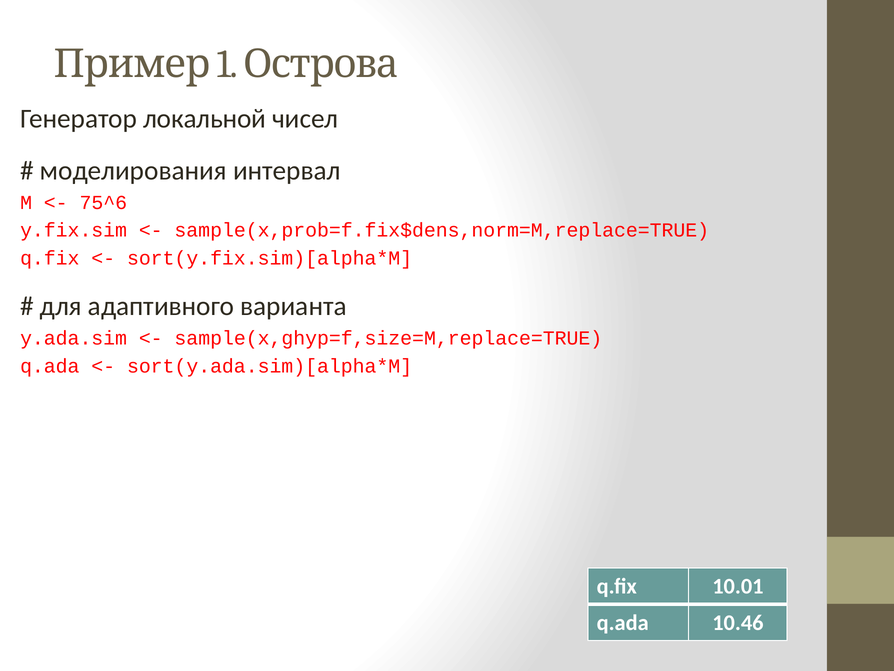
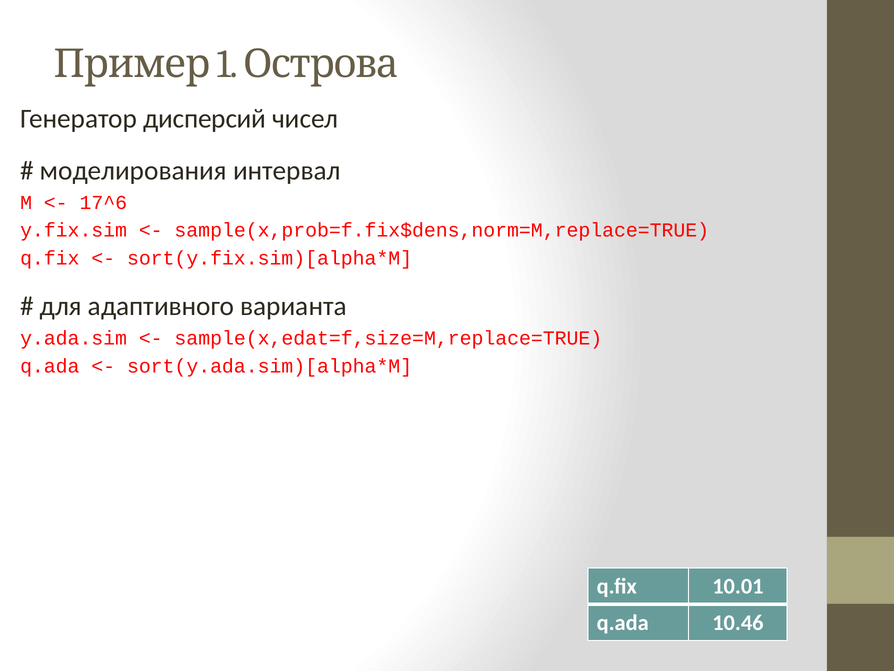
локальной: локальной -> дисперсий (205, 119)
75^6: 75^6 -> 17^6 (103, 202)
sample(x,ghyp=f,size=M,replace=TRUE: sample(x,ghyp=f,size=M,replace=TRUE -> sample(x,edat=f,size=M,replace=TRUE (388, 338)
